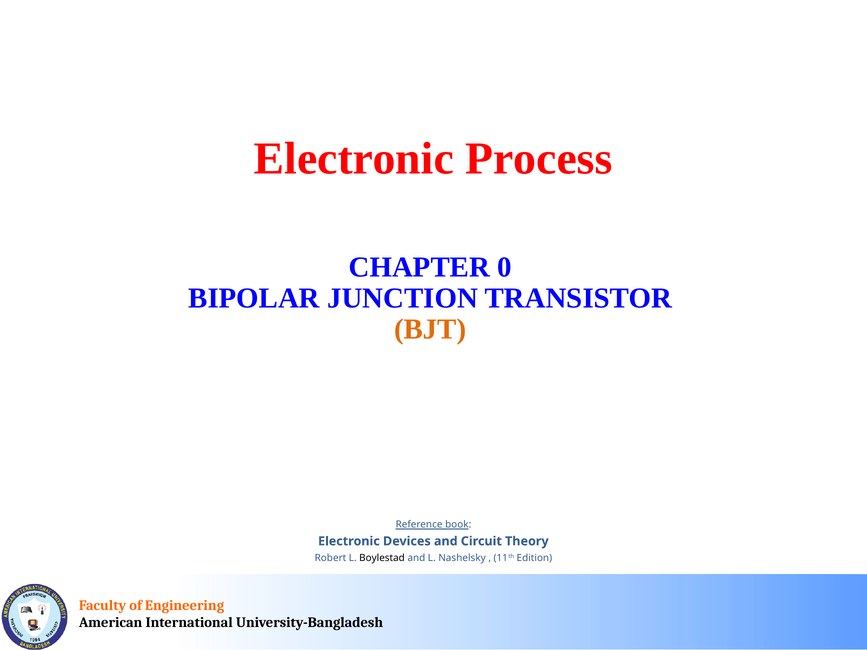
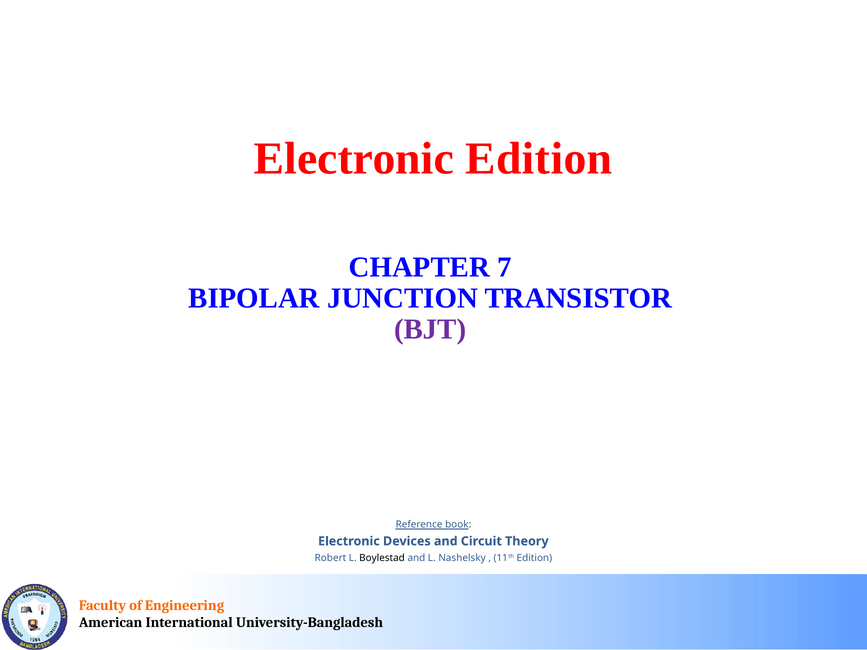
Electronic Process: Process -> Edition (539, 159)
0: 0 -> 7 (504, 267)
BJT colour: orange -> purple (430, 330)
